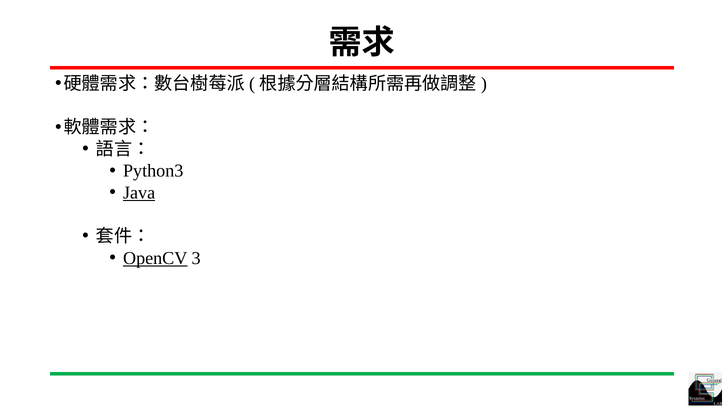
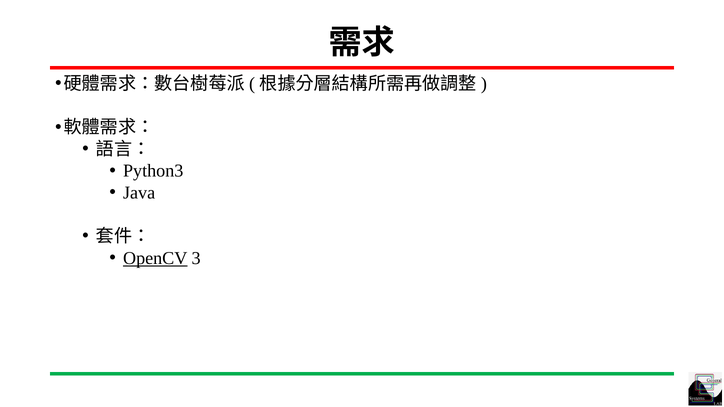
Java underline: present -> none (139, 193)
